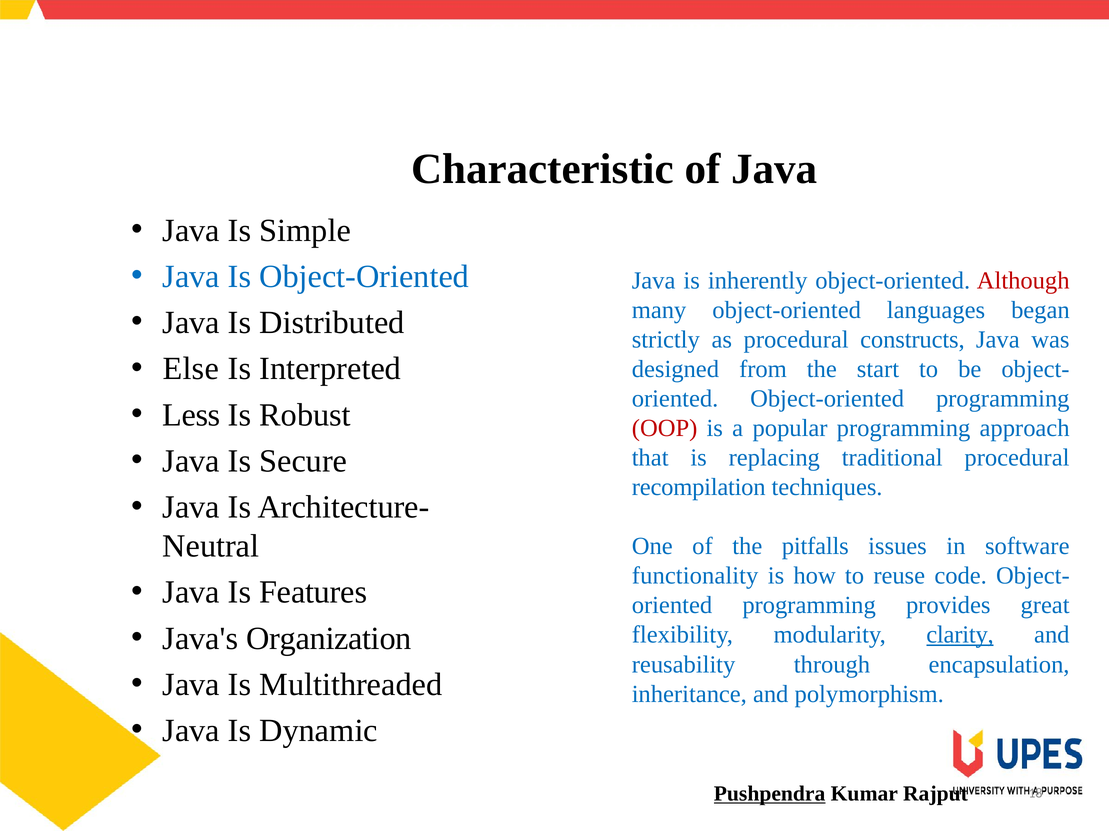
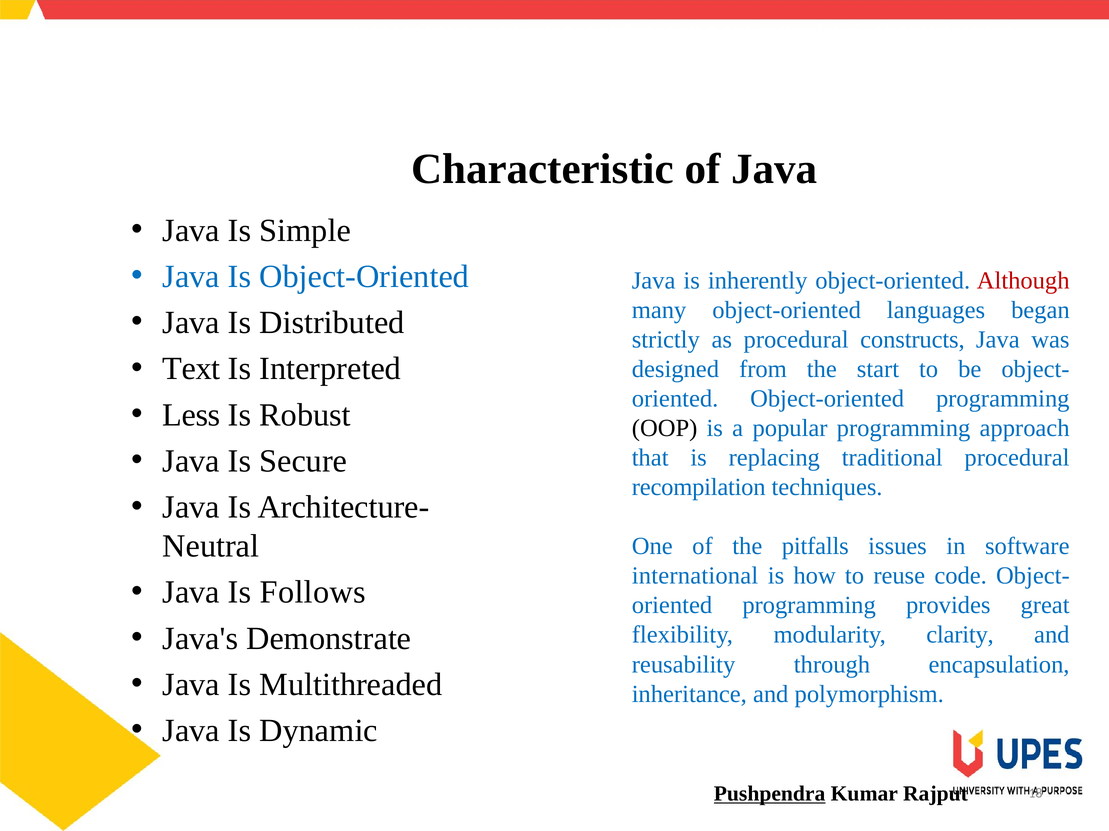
Else: Else -> Text (191, 369)
OOP colour: red -> black (665, 429)
functionality: functionality -> international (695, 576)
Features: Features -> Follows (313, 593)
Organization: Organization -> Demonstrate (329, 639)
clarity underline: present -> none (960, 635)
